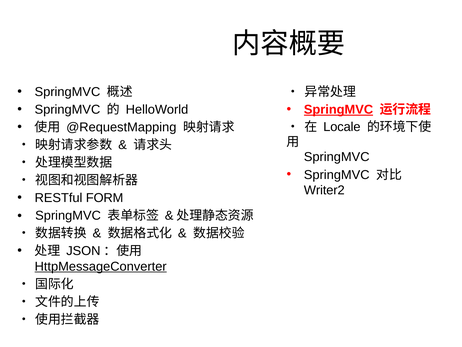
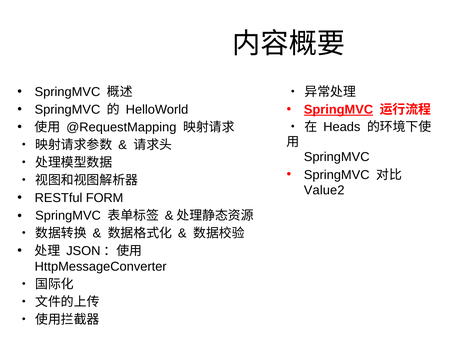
Locale: Locale -> Heads (342, 127)
Writer2: Writer2 -> Value2 (324, 190)
HttpMessageConverter underline: present -> none (101, 266)
